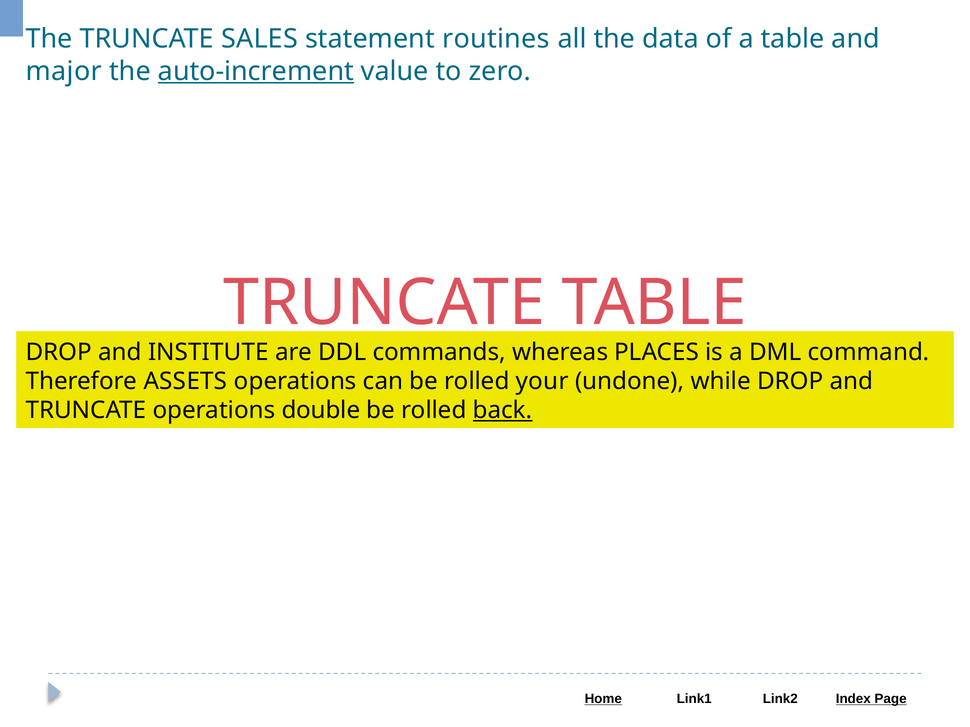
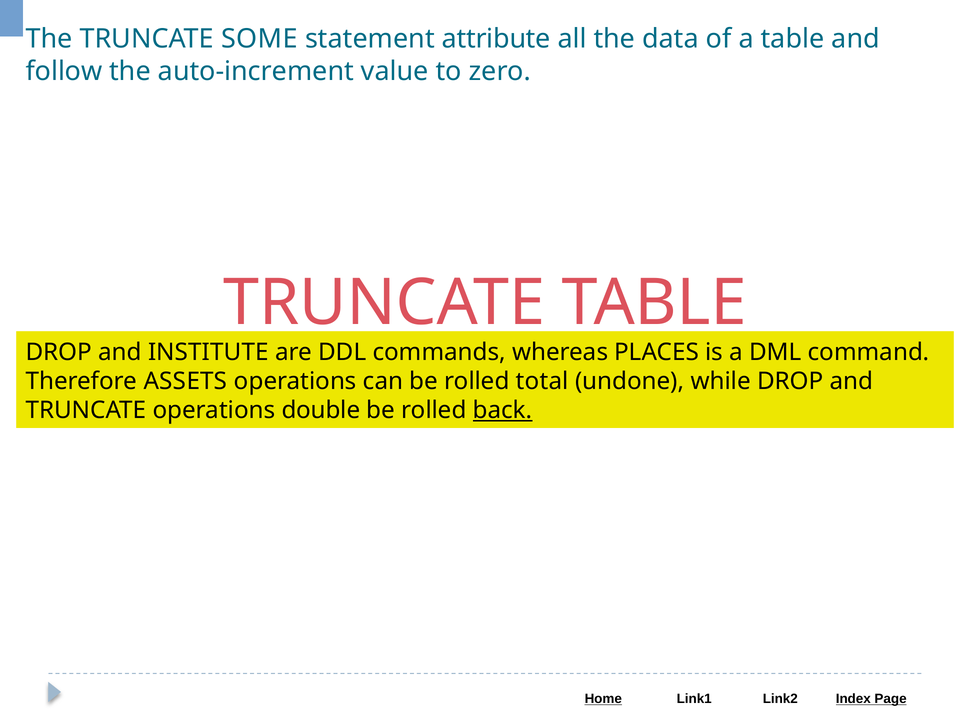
SALES: SALES -> SOME (259, 39)
routines: routines -> attribute (496, 39)
major: major -> follow (64, 71)
auto-increment underline: present -> none (256, 71)
your: your -> total (542, 381)
